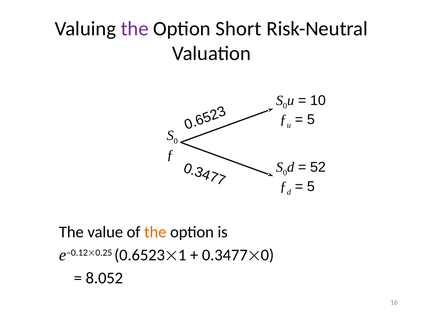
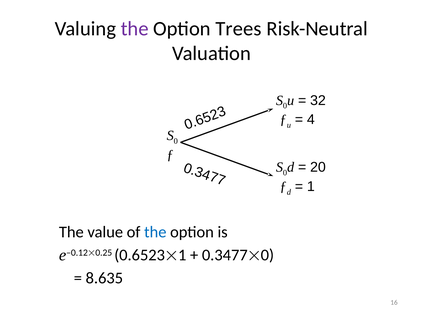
Short: Short -> Trees (239, 29)
10: 10 -> 32 (318, 100)
5: 5 -> 4 (311, 120)
52: 52 -> 20 (318, 167)
5: 5 -> 1 (311, 187)
the colour: orange -> blue (155, 232)
8.052: 8.052 -> 8.635 (104, 278)
